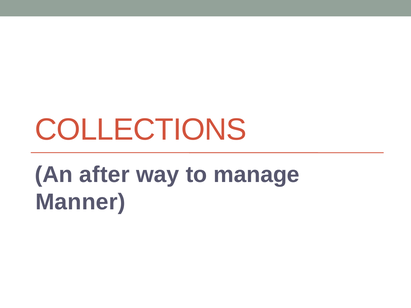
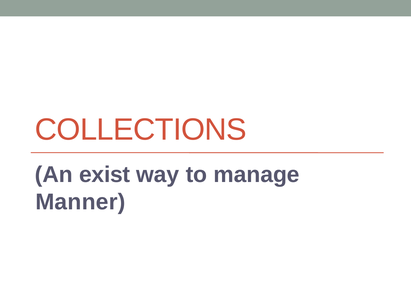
after: after -> exist (105, 175)
